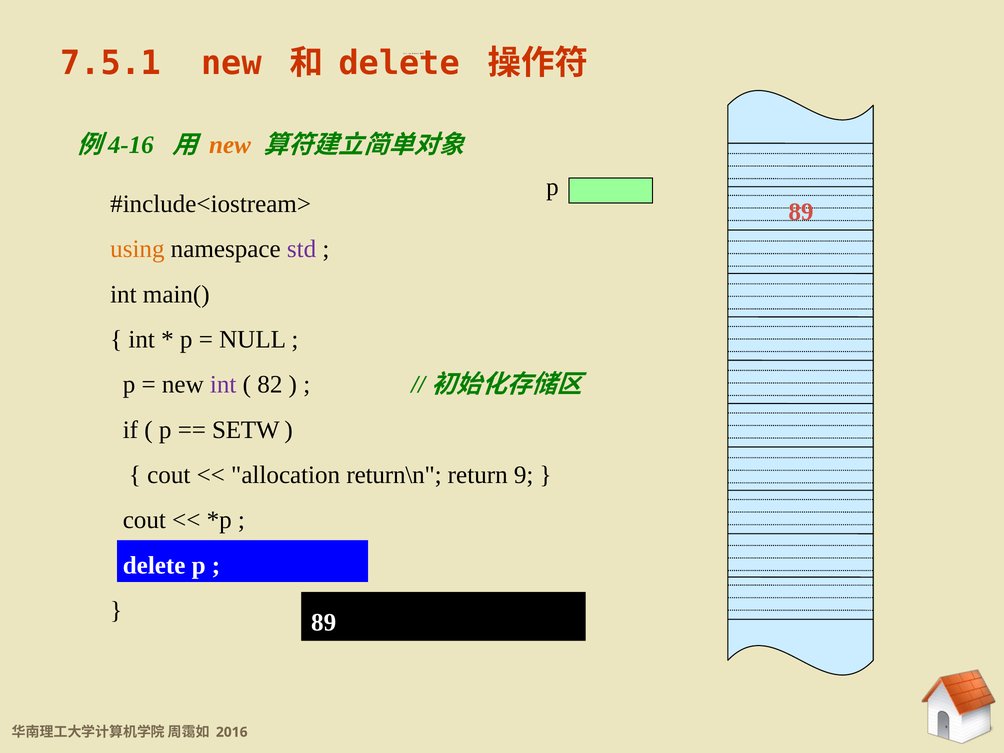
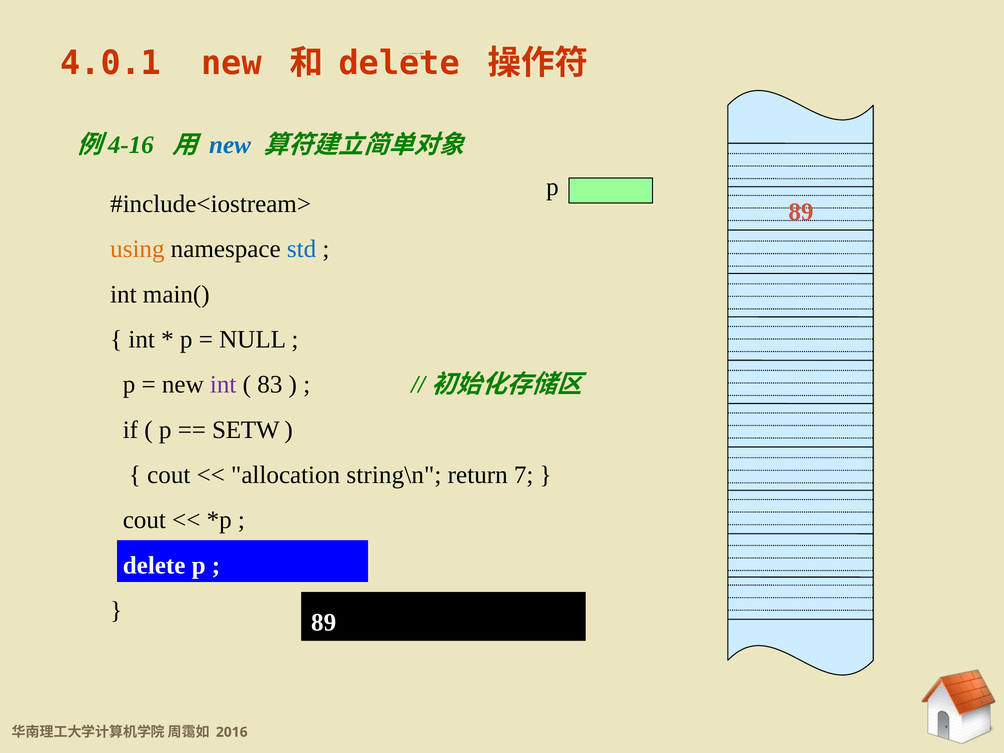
7.5.1: 7.5.1 -> 4.0.1 (111, 63)
new colour: orange -> blue (230, 145)
std colour: purple -> blue (302, 249)
82: 82 -> 83 (270, 385)
return\n: return\n -> string\n (394, 475)
9: 9 -> 7 (524, 475)
